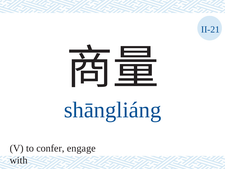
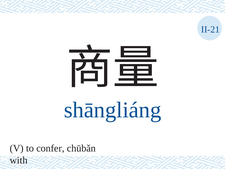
engage: engage -> chūbǎn (81, 148)
